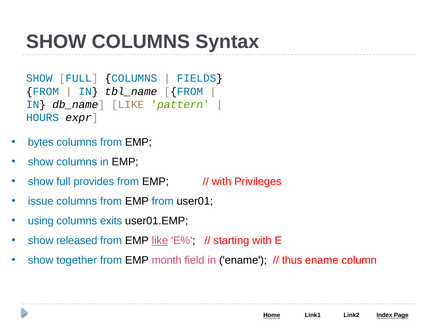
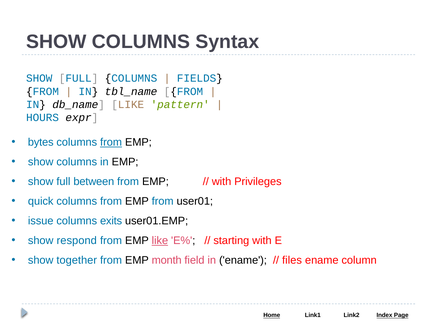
from underline: none -> present (111, 142)
provides: provides -> between (94, 181)
issue: issue -> quick (41, 201)
using: using -> issue (41, 221)
released: released -> respond (77, 240)
thus: thus -> files (292, 260)
